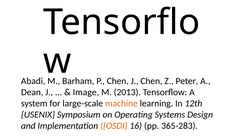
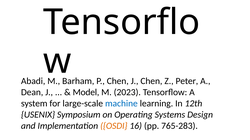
Image: Image -> Model (86, 93)
2013: 2013 -> 2023 (127, 93)
machine colour: orange -> blue (121, 104)
365-283: 365-283 -> 765-283 (180, 126)
